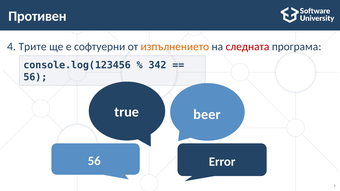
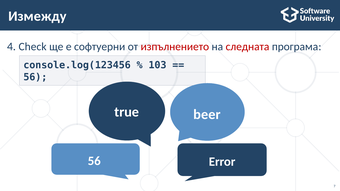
Противен: Противен -> Измежду (37, 16)
Трите: Трите -> Check (33, 47)
изпълнението colour: orange -> red (175, 47)
342: 342 -> 103 (157, 65)
